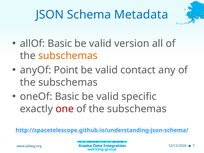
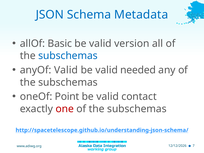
subschemas colour: orange -> blue (68, 56)
anyOf Point: Point -> Valid (66, 70)
contact: contact -> needed (138, 70)
oneOf Basic: Basic -> Point (67, 97)
specific: specific -> contact (139, 97)
